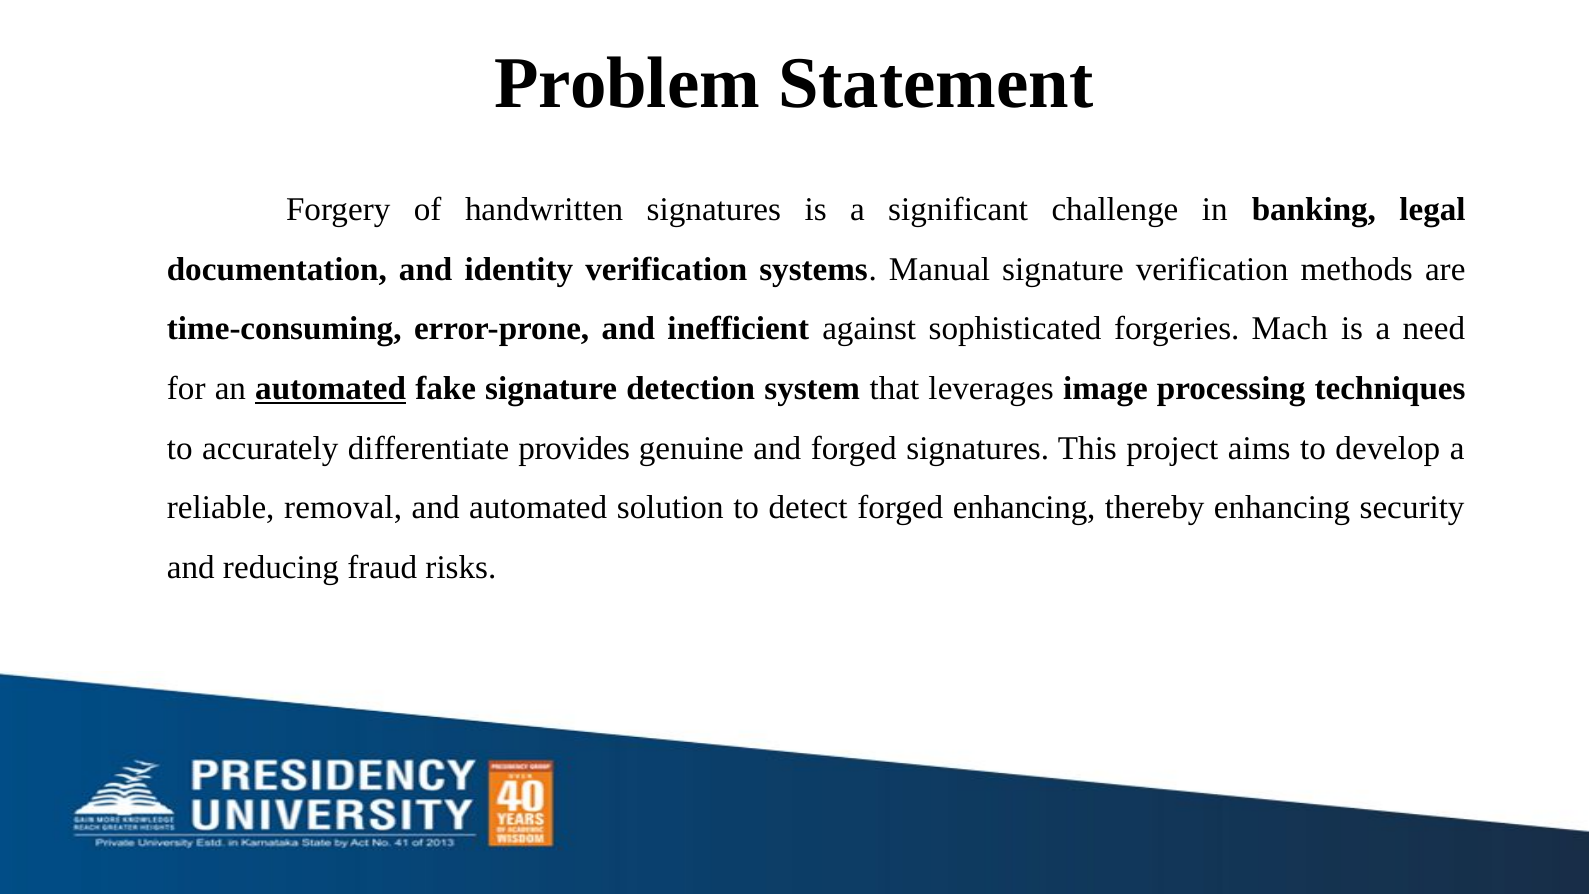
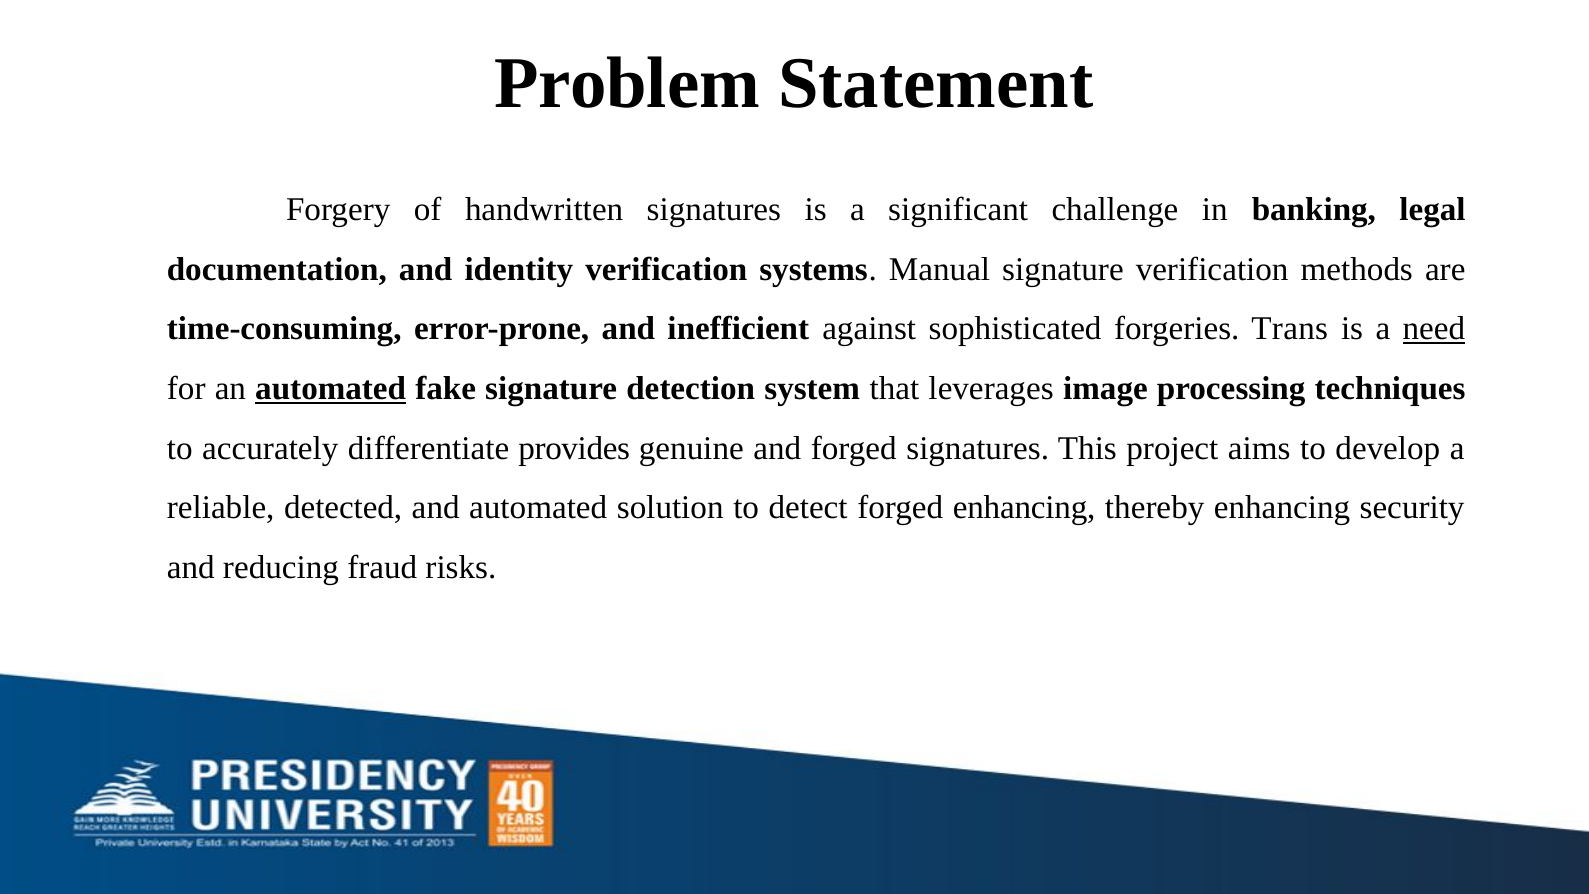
Mach: Mach -> Trans (1290, 329)
need underline: none -> present (1434, 329)
removal: removal -> detected (343, 508)
